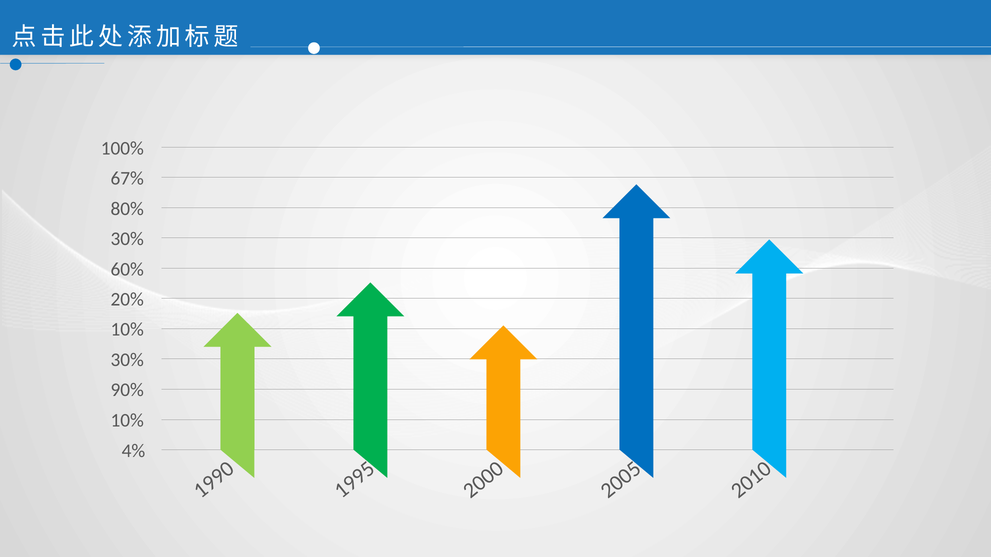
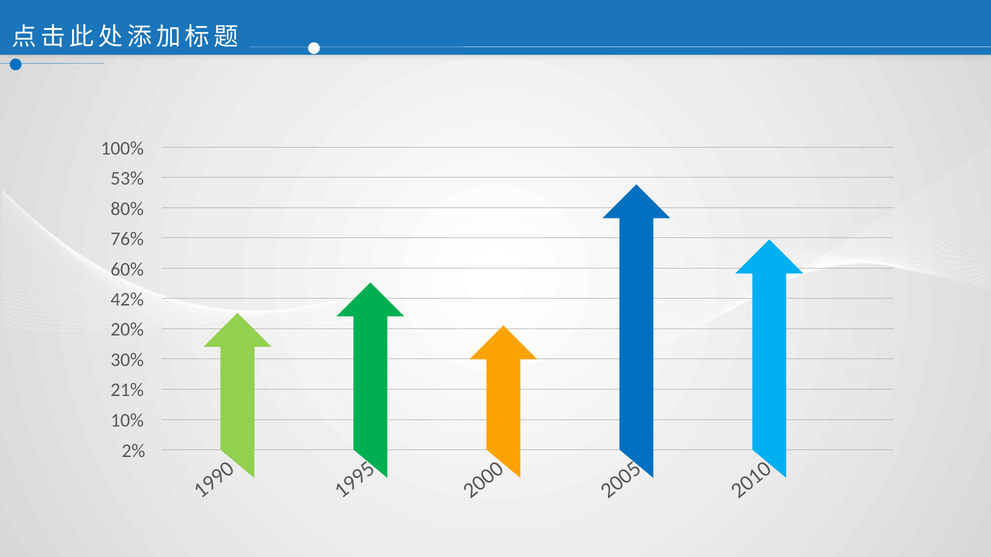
67%: 67% -> 53% (127, 179)
30%: 30% -> 76% (127, 239)
20%: 20% -> 42% (127, 300)
10%: 10% -> 20% (127, 330)
90%: 90% -> 21% (127, 390)
4%: 4% -> 2% (133, 451)
